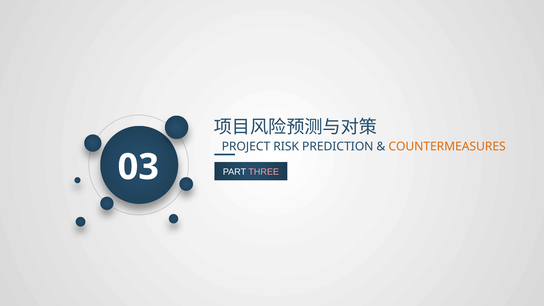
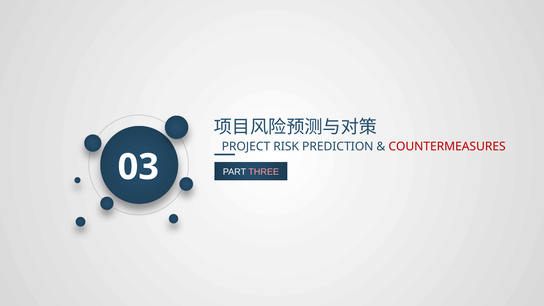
COUNTERMEASURES colour: orange -> red (447, 146)
